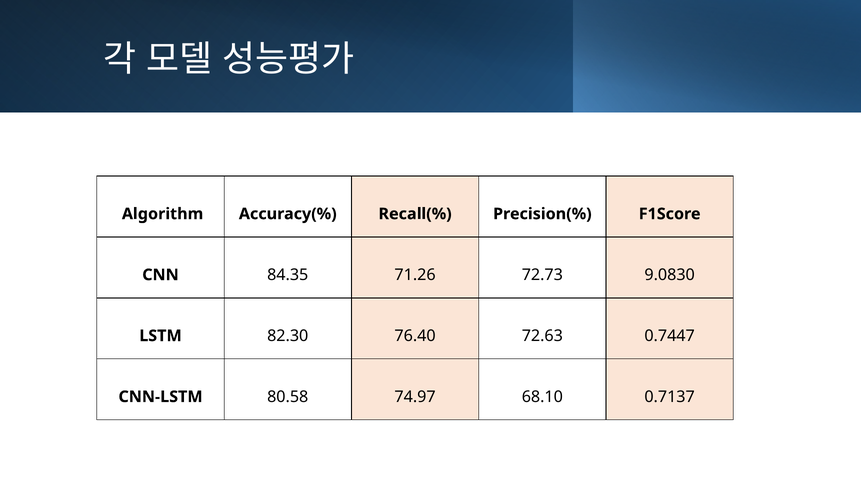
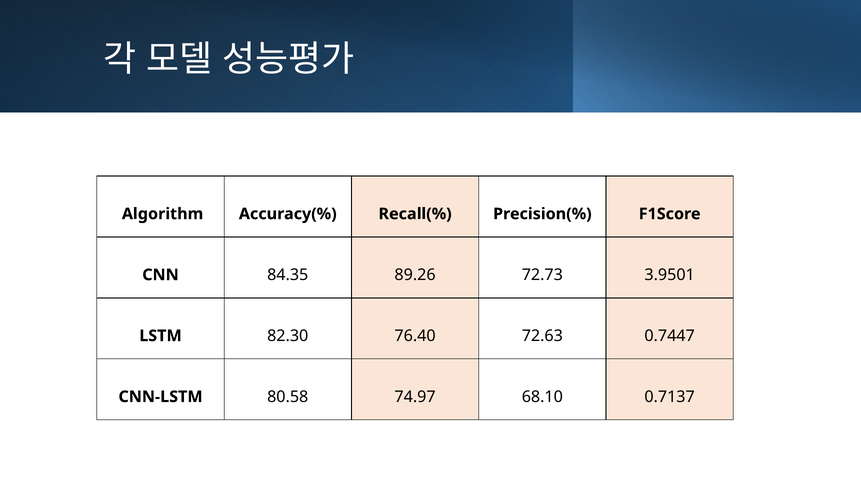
71.26: 71.26 -> 89.26 (415, 275)
9.0830: 9.0830 -> 3.9501 (670, 275)
